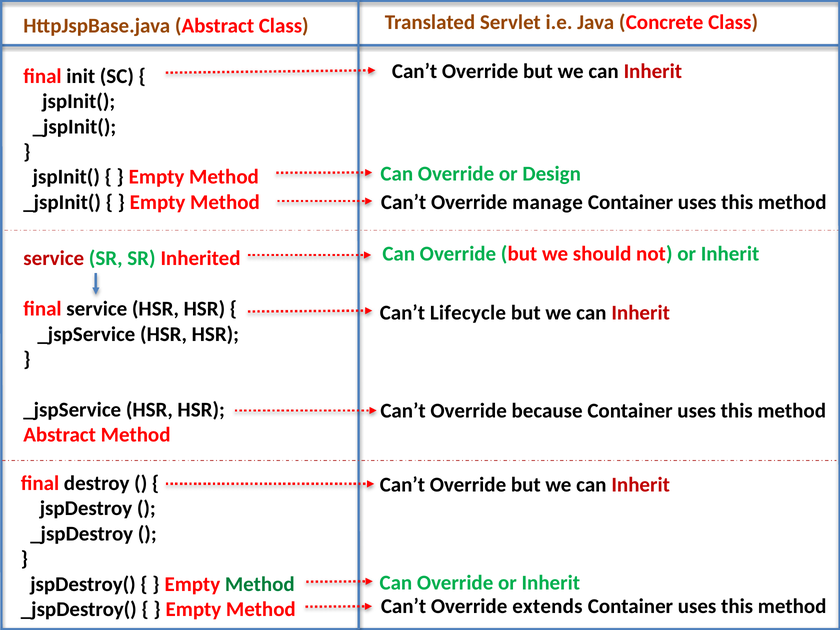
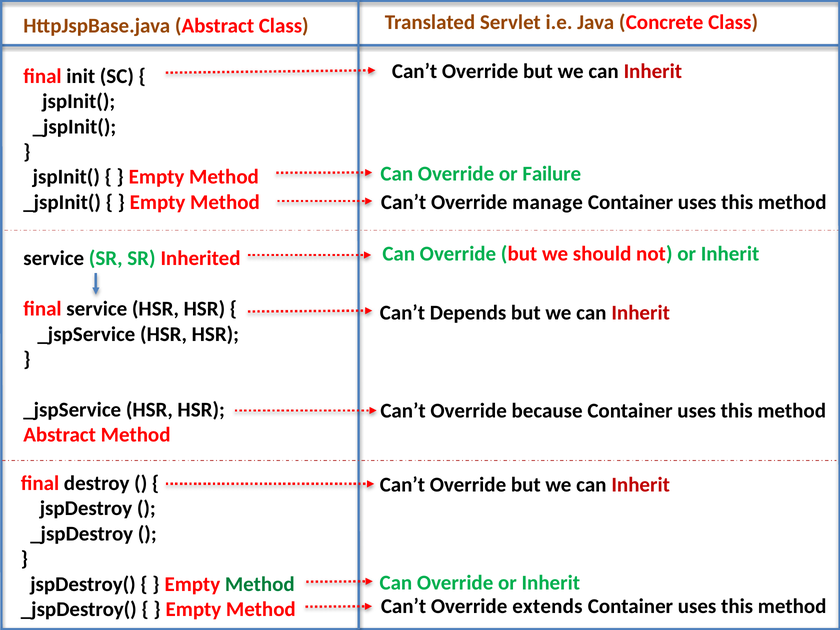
Design: Design -> Failure (552, 174)
service colour: red -> black (54, 259)
Lifecycle: Lifecycle -> Depends (468, 313)
